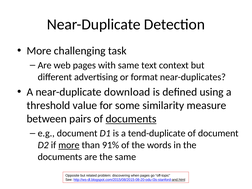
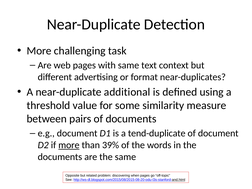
download: download -> additional (127, 92)
documents underline: present -> none (131, 119)
91%: 91% -> 39% (111, 145)
